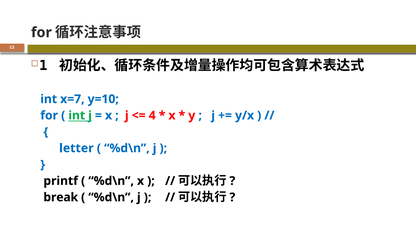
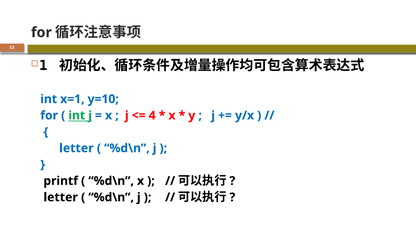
x=7: x=7 -> x=1 (72, 99)
break: break -> letter (61, 197)
